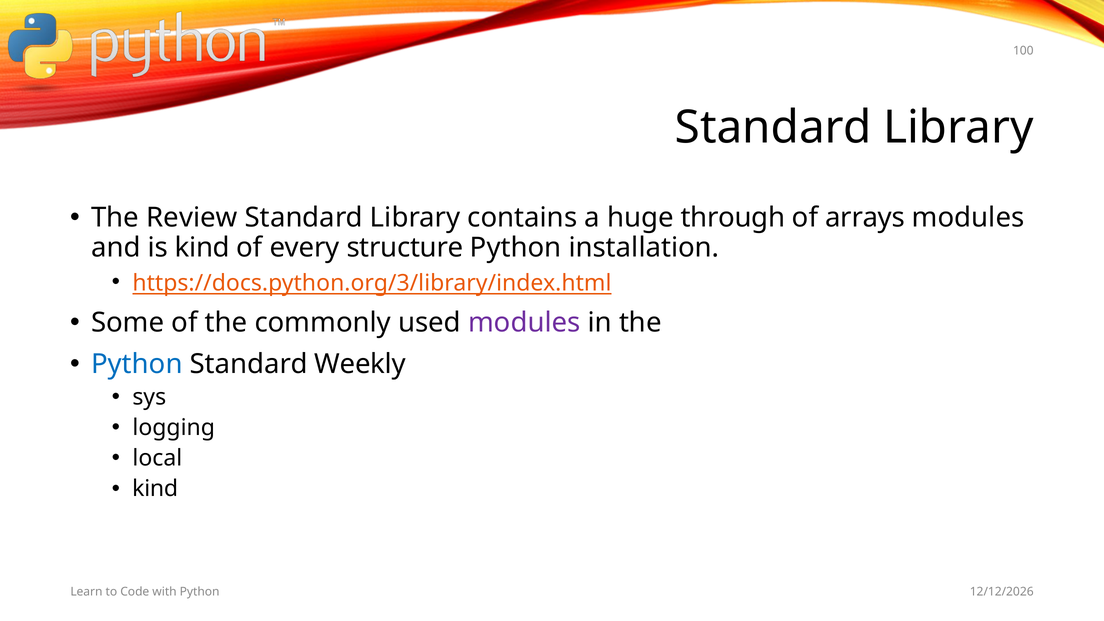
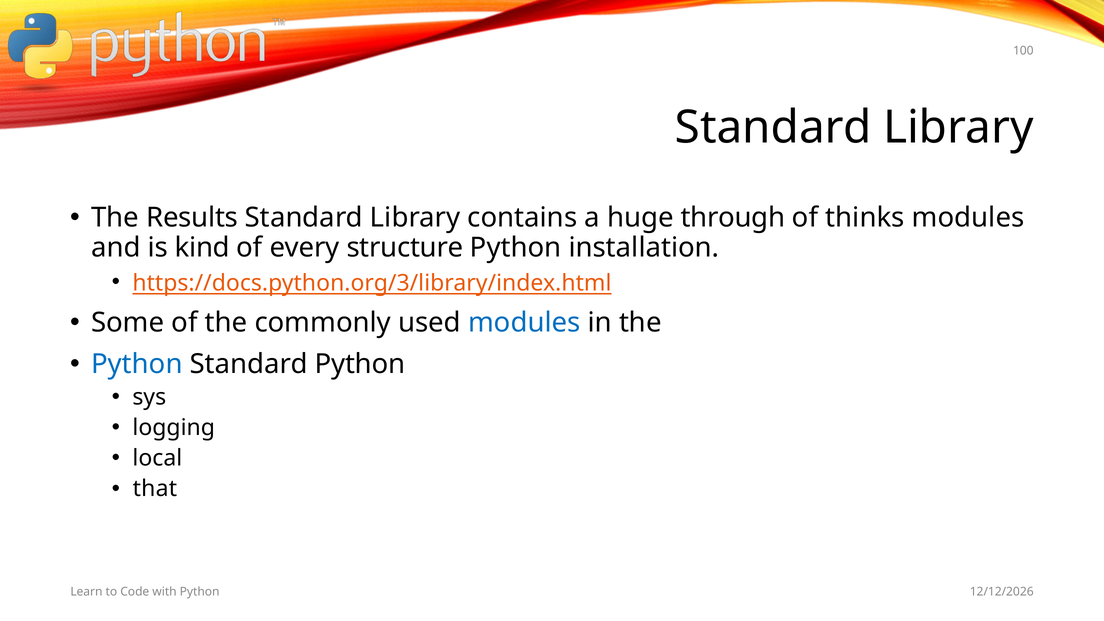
Review: Review -> Results (192, 218)
arrays: arrays -> thinks (865, 218)
modules colour: purple -> blue (524, 323)
Standard Weekly: Weekly -> Python (360, 364)
kind: kind -> that (155, 489)
